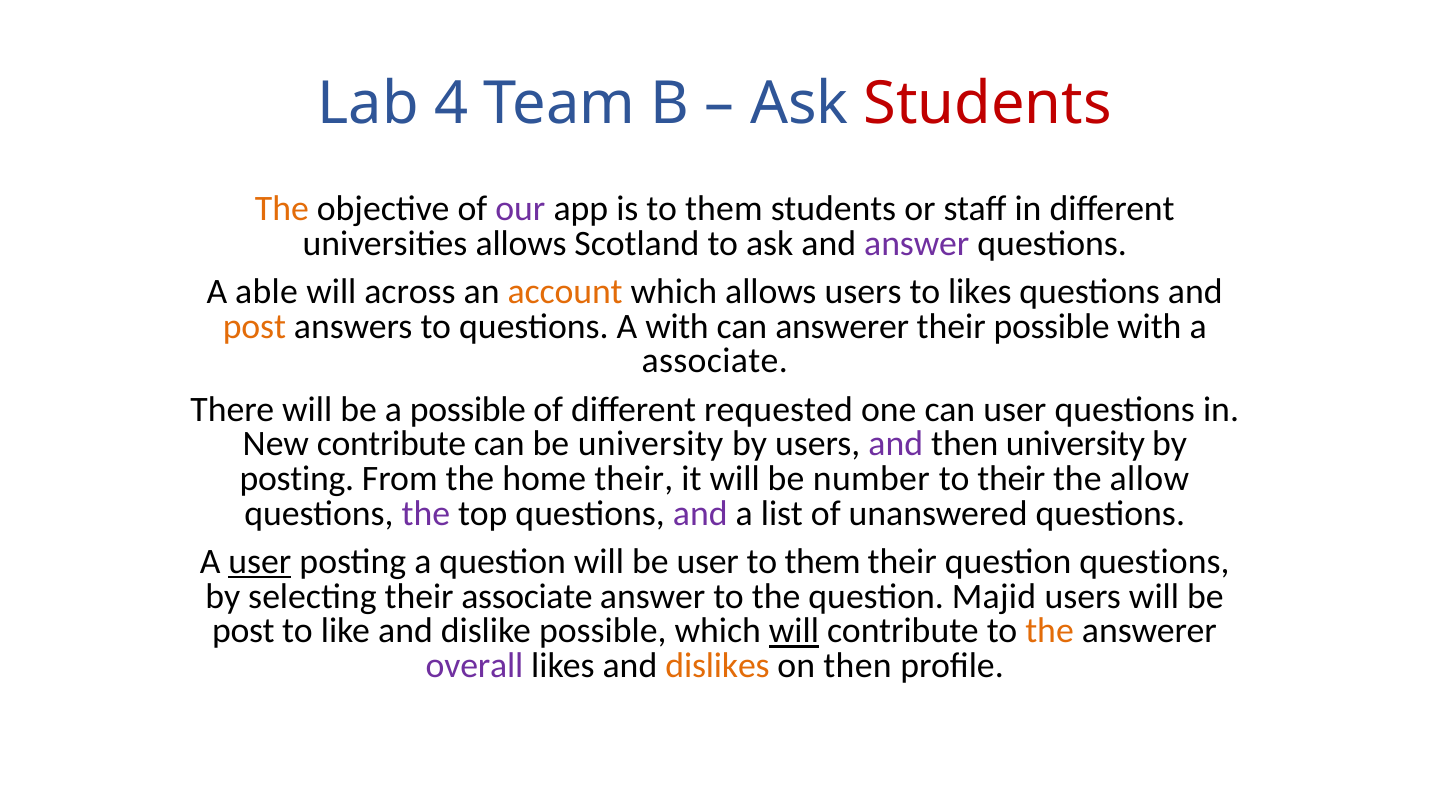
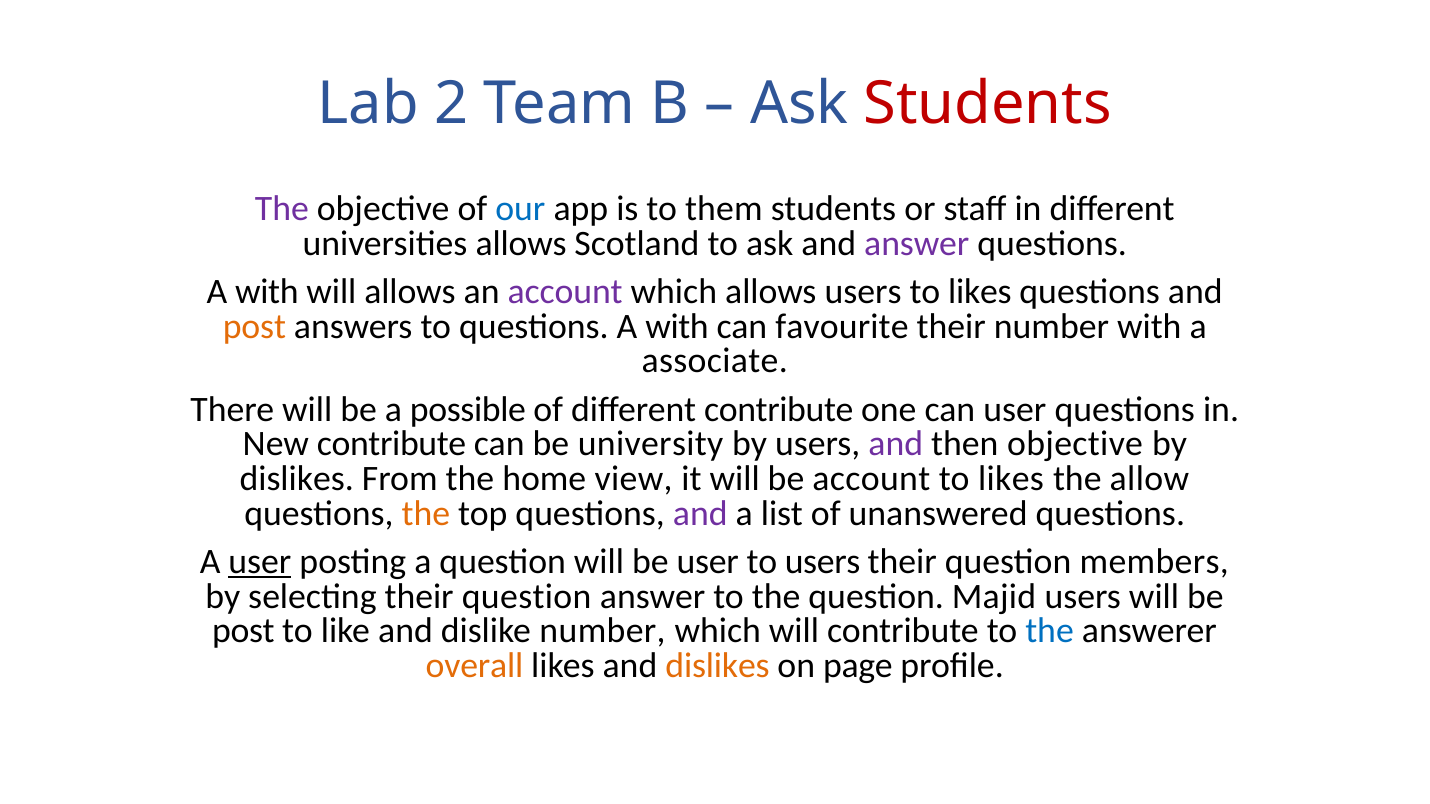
4: 4 -> 2 (451, 104)
The colour: orange -> purple (282, 209)
our colour: purple -> blue (520, 209)
able: able -> with (267, 292)
will across: across -> allows (410, 292)
account colour: orange -> purple (565, 292)
can answerer: answerer -> favourite (842, 327)
their possible: possible -> number (1051, 327)
different requested: requested -> contribute (779, 409)
then university: university -> objective (1075, 444)
posting: posting -> dislikes (297, 479)
home their: their -> view (634, 479)
be number: number -> account (871, 479)
their: their -> likes (1011, 479)
the colour: purple -> orange (426, 514)
them: them -> users (823, 562)
question questions: questions -> members (1154, 562)
selecting their associate: associate -> question (527, 597)
dislike possible: possible -> number (603, 631)
will underline: present -> none (794, 631)
the colour: orange -> blue (1050, 631)
overall colour: purple -> orange (475, 666)
on then: then -> page (858, 666)
